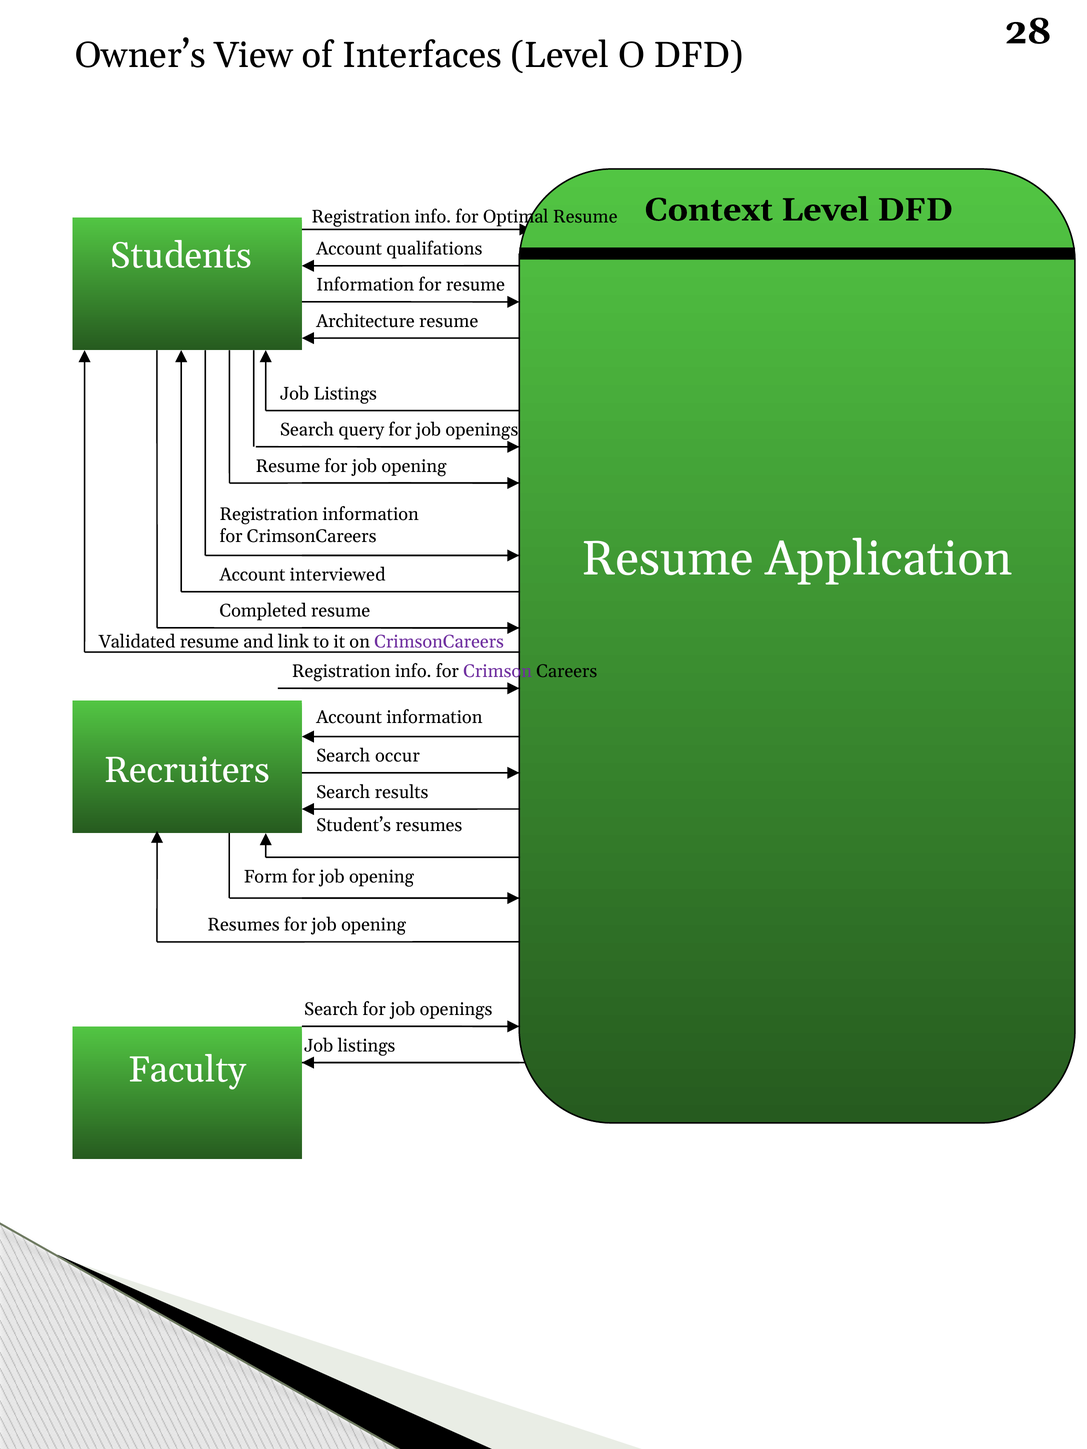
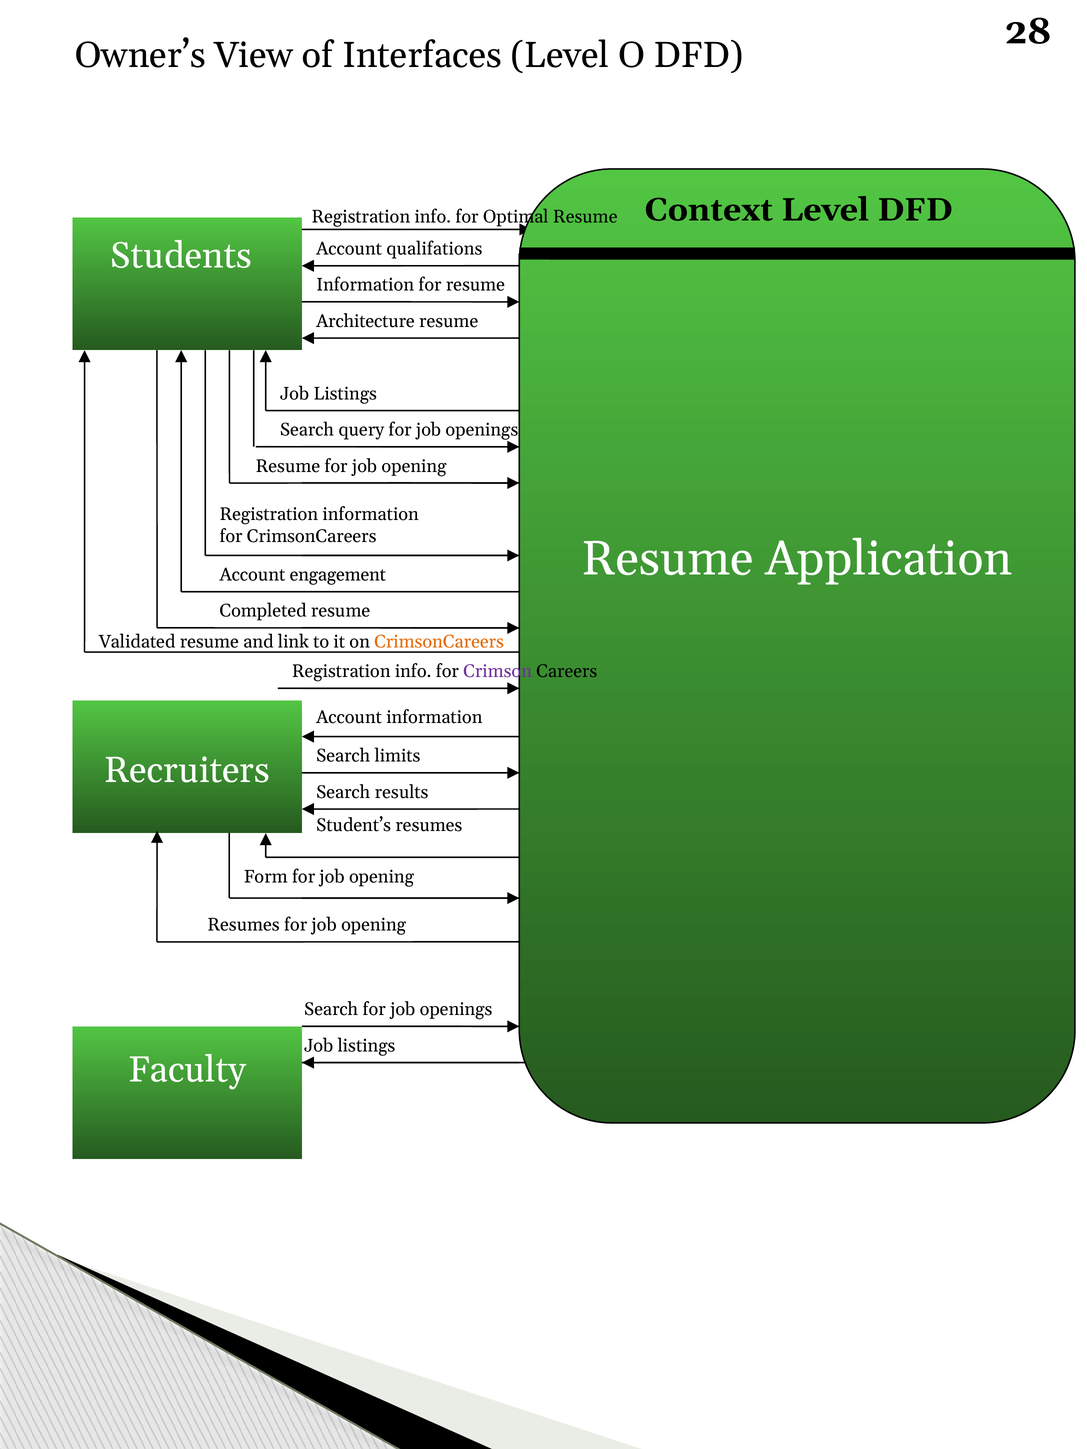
interviewed: interviewed -> engagement (338, 575)
CrimsonCareers colour: purple -> orange (439, 642)
occur: occur -> limits (398, 756)
